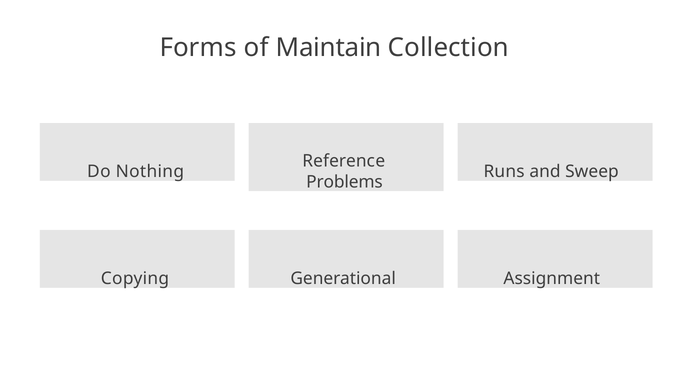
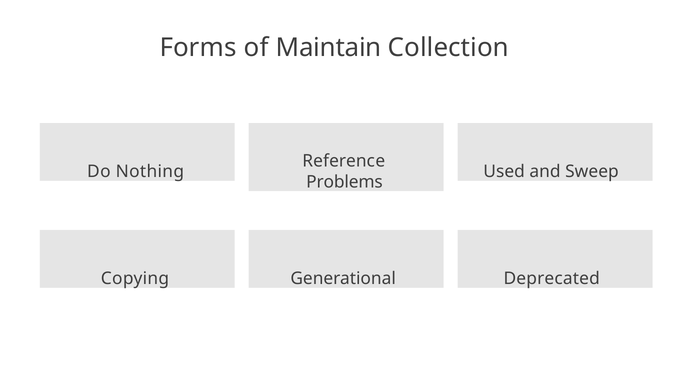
Runs: Runs -> Used (504, 172)
Assignment: Assignment -> Deprecated (552, 279)
